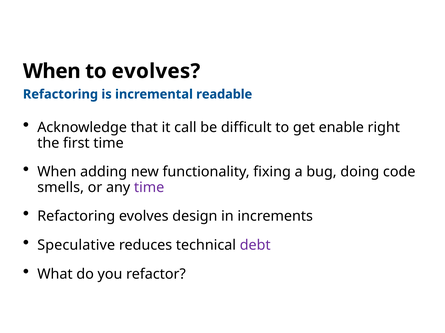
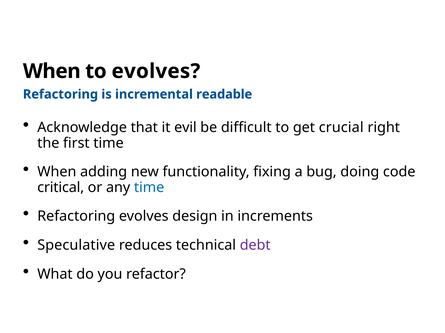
call: call -> evil (185, 128)
enable: enable -> crucial (341, 128)
smells: smells -> critical (61, 188)
time colour: purple -> blue (149, 188)
